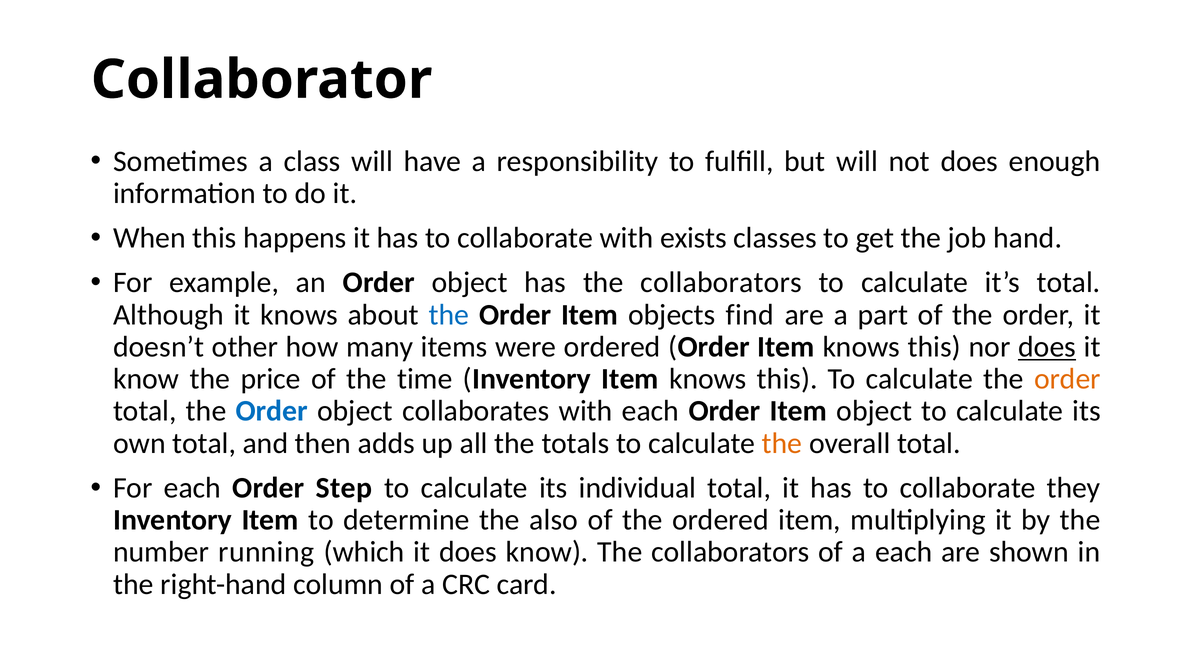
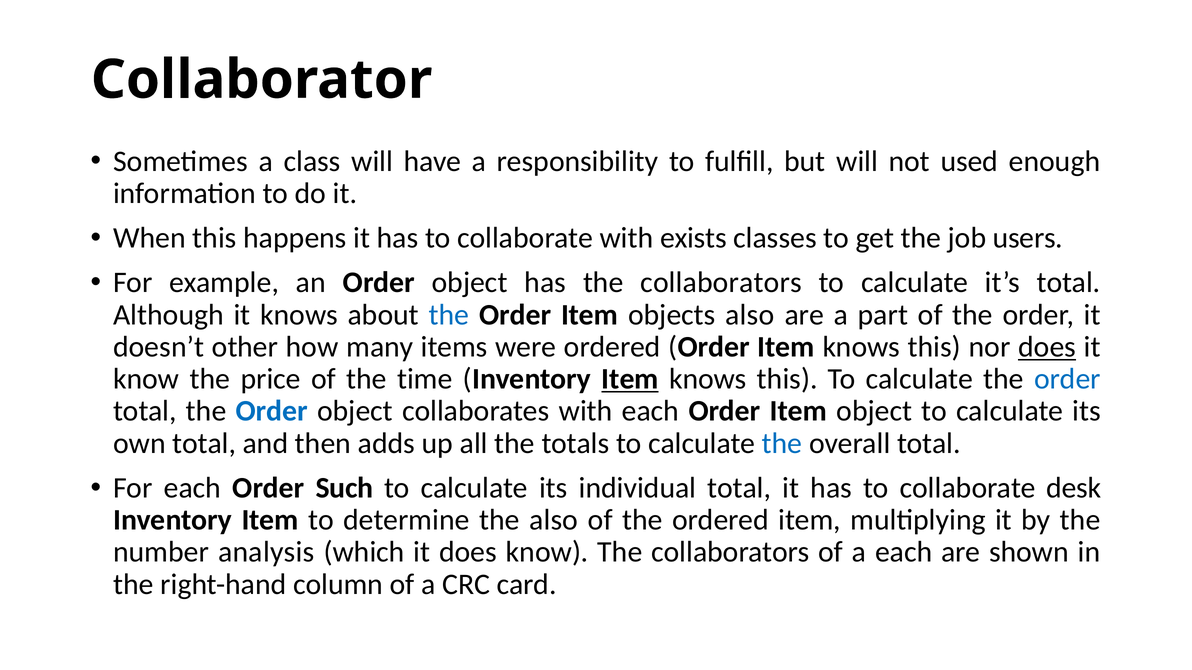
not does: does -> used (969, 161)
hand: hand -> users (1028, 238)
objects find: find -> also (750, 315)
Item underline: none -> present (630, 379)
order colour: orange -> blue (1067, 379)
the colour: orange -> blue (782, 444)
Step: Step -> Such (344, 488)
they: they -> desk (1074, 488)
running: running -> analysis (266, 553)
